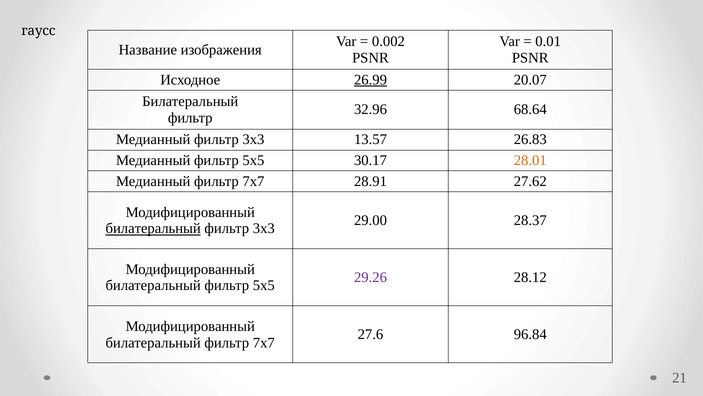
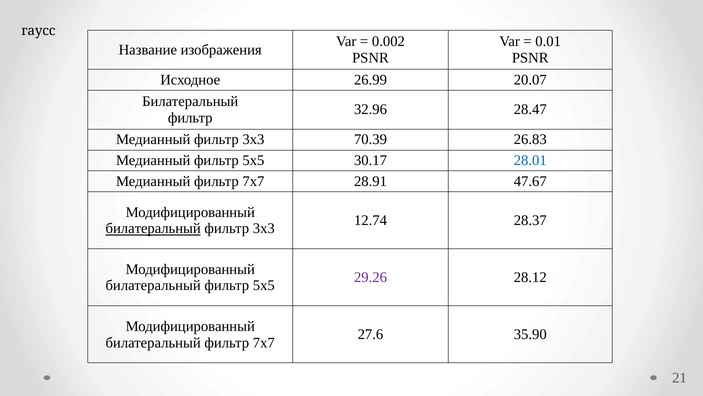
26.99 underline: present -> none (370, 80)
68.64: 68.64 -> 28.47 (530, 109)
13.57: 13.57 -> 70.39 (370, 139)
28.01 colour: orange -> blue (530, 160)
27.62: 27.62 -> 47.67 (530, 181)
29.00: 29.00 -> 12.74 (370, 220)
96.84: 96.84 -> 35.90 (530, 334)
